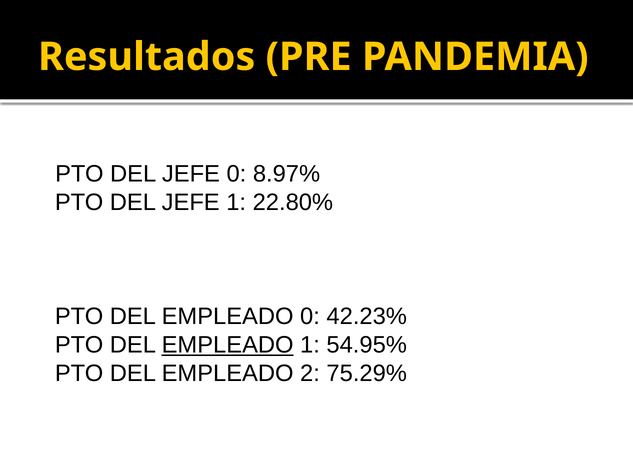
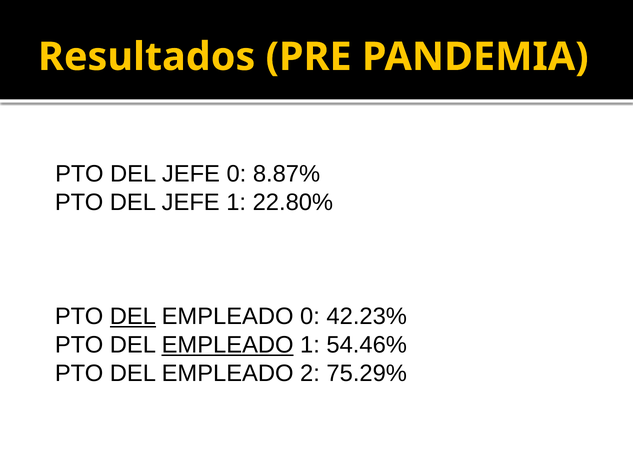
8.97%: 8.97% -> 8.87% (287, 174)
DEL underline: none -> present (133, 316)
54.95%: 54.95% -> 54.46% (367, 345)
